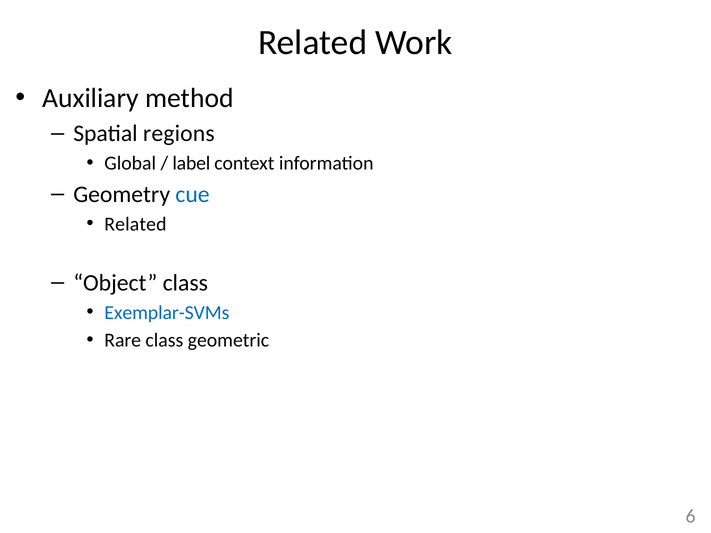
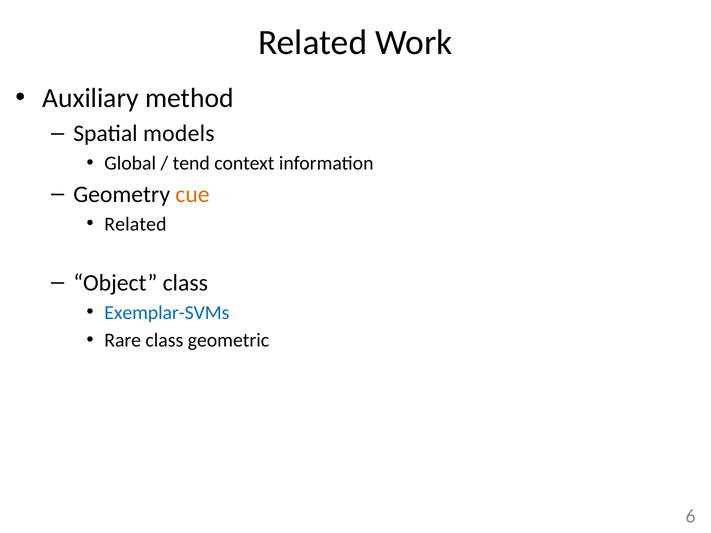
regions: regions -> models (179, 134)
label: label -> tend (191, 163)
cue colour: blue -> orange (192, 194)
